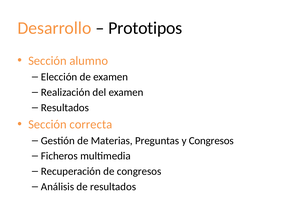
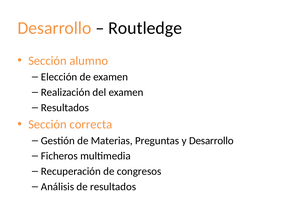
Prototipos: Prototipos -> Routledge (145, 28)
y Congresos: Congresos -> Desarrollo (211, 140)
